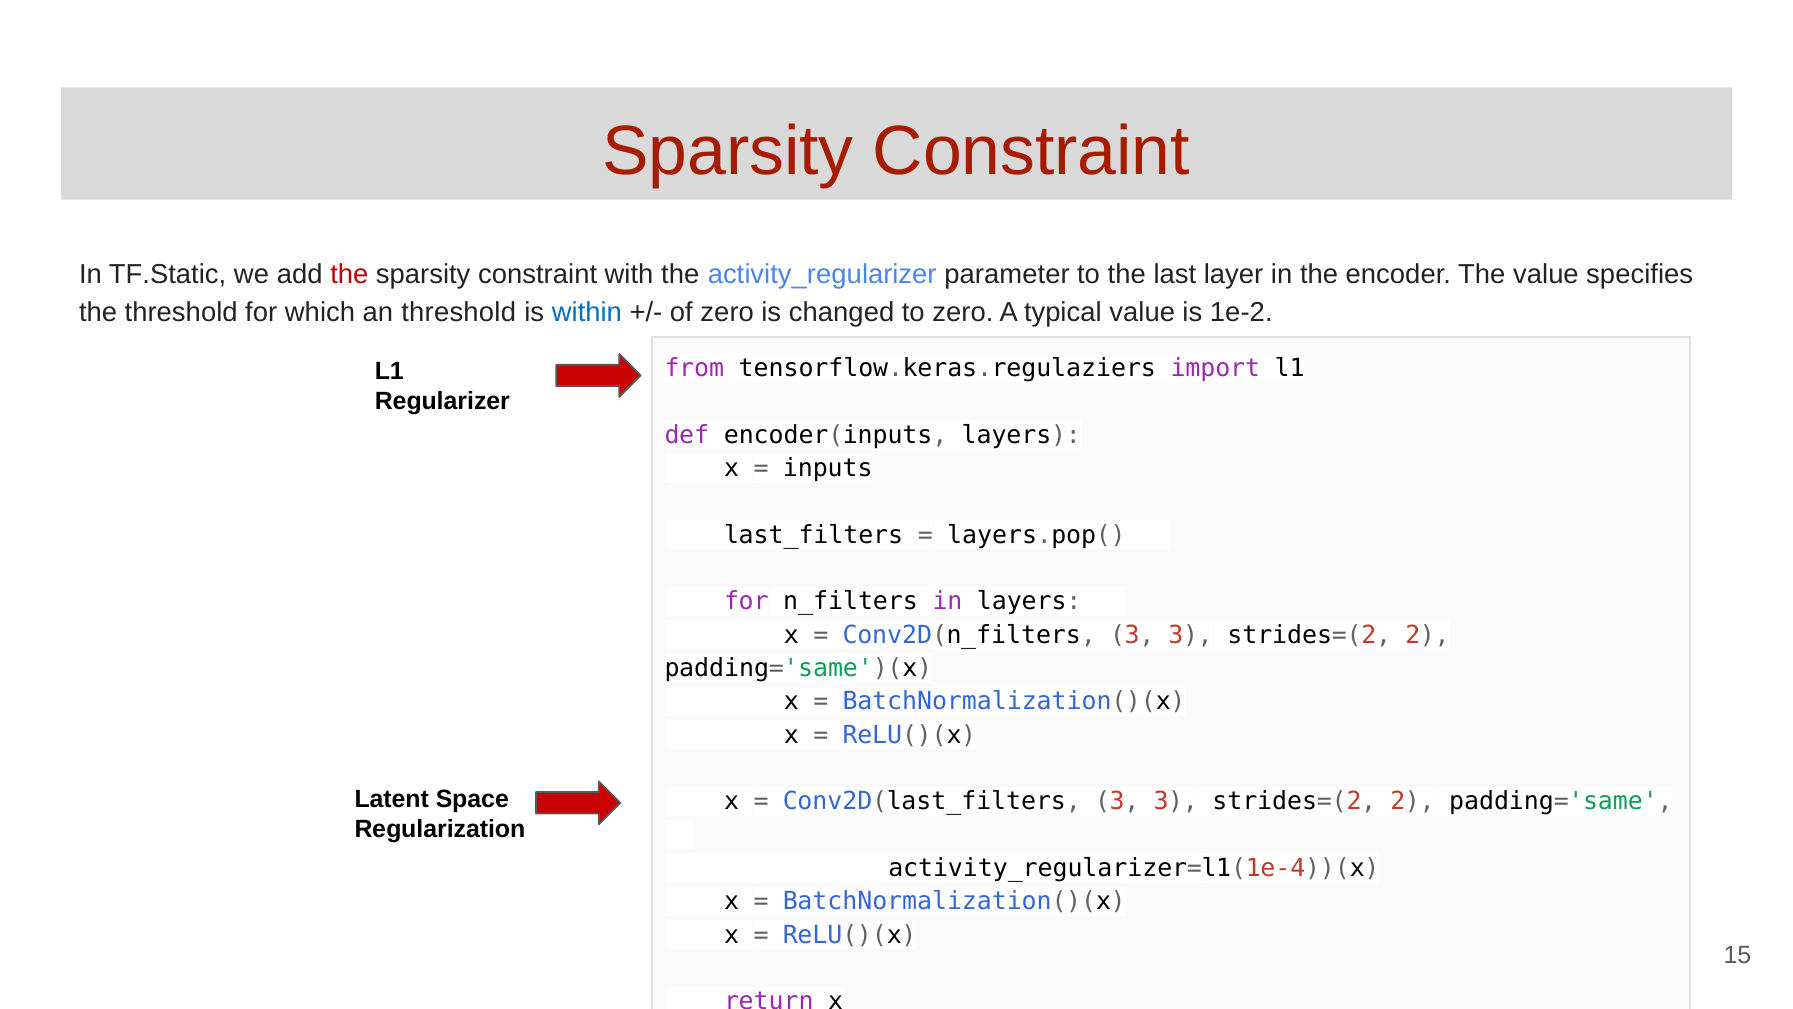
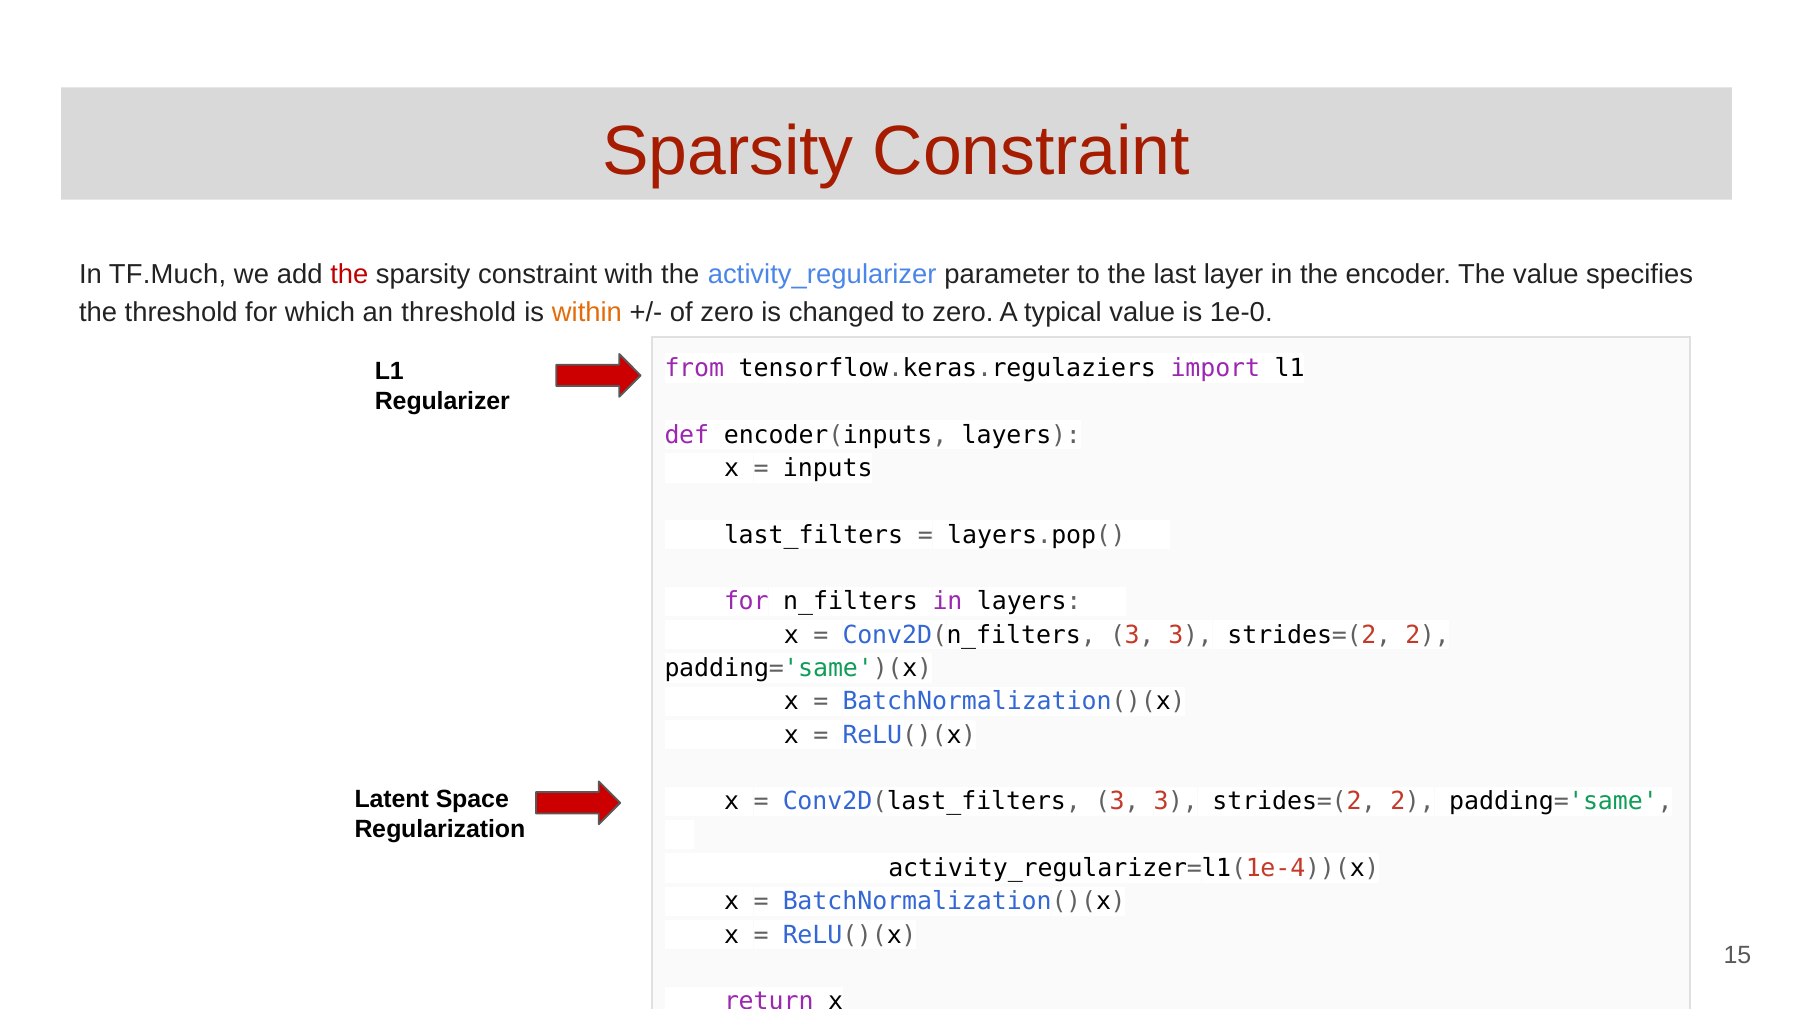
TF.Static: TF.Static -> TF.Much (167, 274)
within colour: blue -> orange (587, 312)
1e-2: 1e-2 -> 1e-0 (1241, 312)
